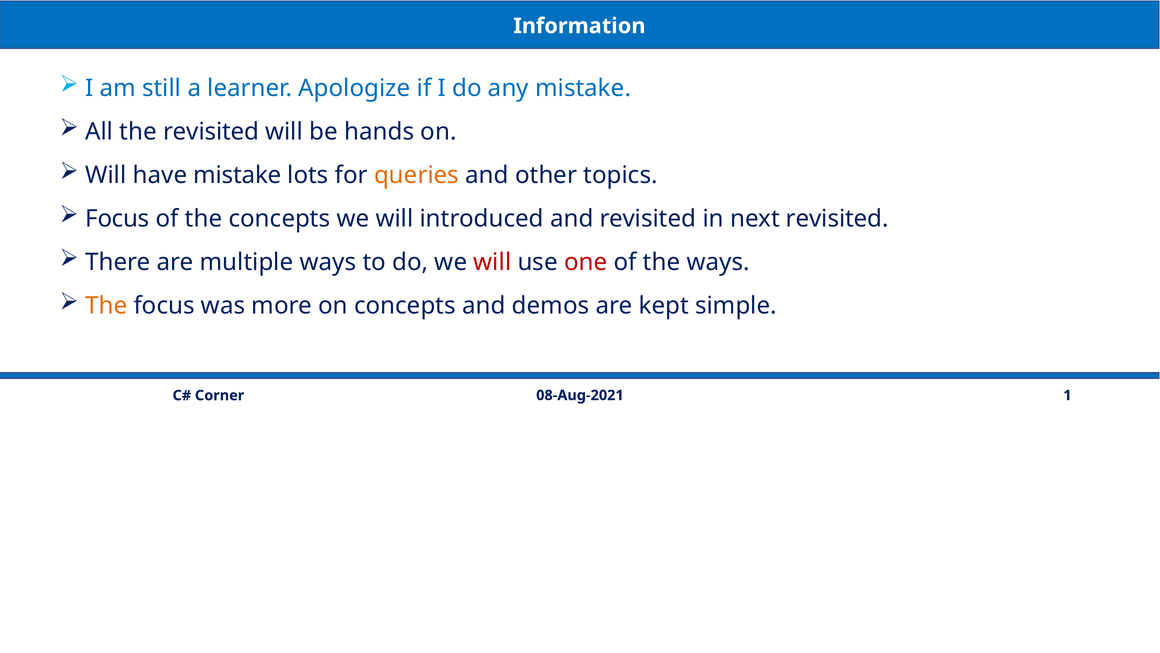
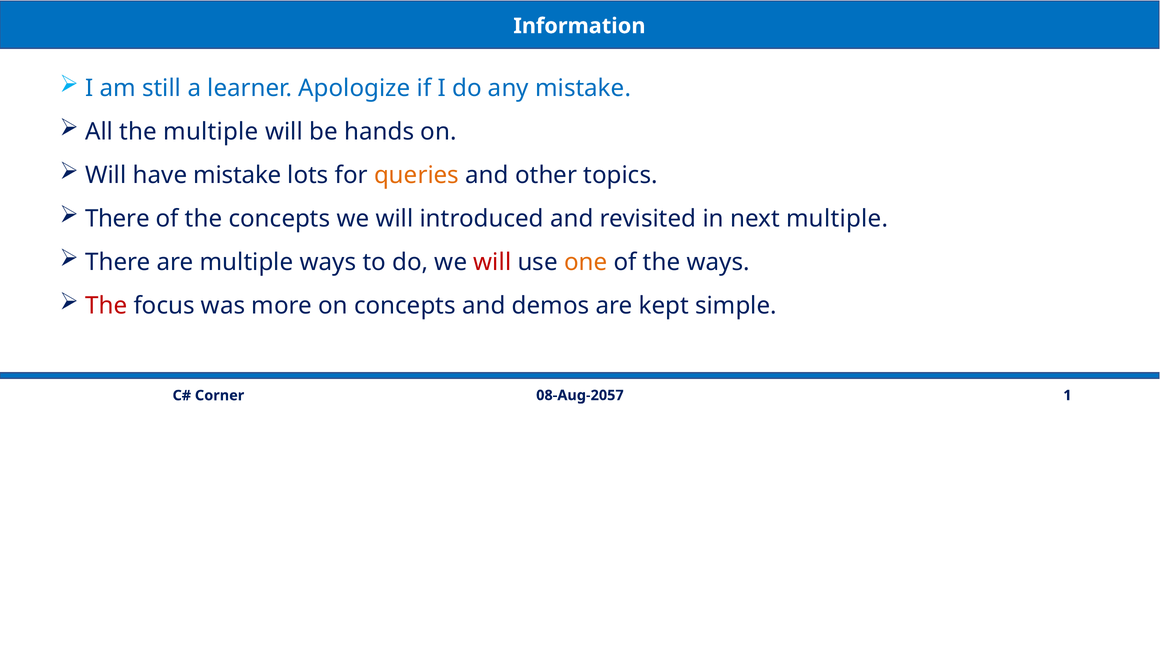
the revisited: revisited -> multiple (211, 132)
Focus: Focus -> There (117, 219)
next revisited: revisited -> multiple (837, 219)
one colour: red -> orange (586, 262)
The colour: orange -> red (106, 306)
08-Aug-2021: 08-Aug-2021 -> 08-Aug-2057 (580, 395)
